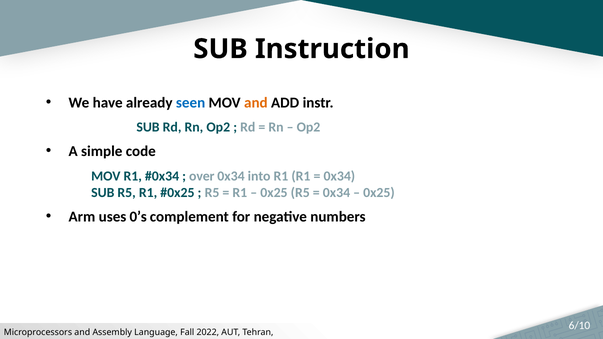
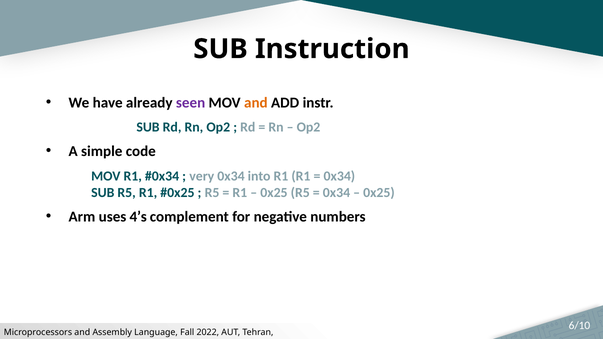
seen colour: blue -> purple (191, 103)
over: over -> very (202, 176)
0’s: 0’s -> 4’s (138, 217)
